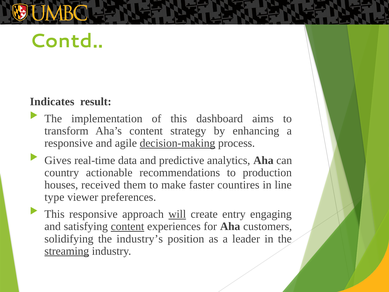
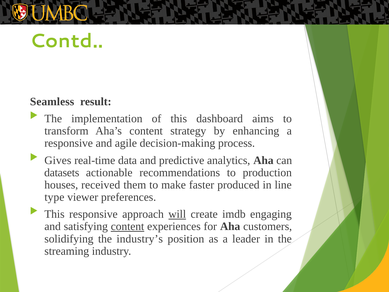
Indicates: Indicates -> Seamless (52, 101)
decision-making underline: present -> none (178, 143)
country: country -> datasеts (62, 172)
countires: countires -> produced (238, 185)
entry: entry -> imdb (234, 214)
streaming underline: present -> none (67, 251)
